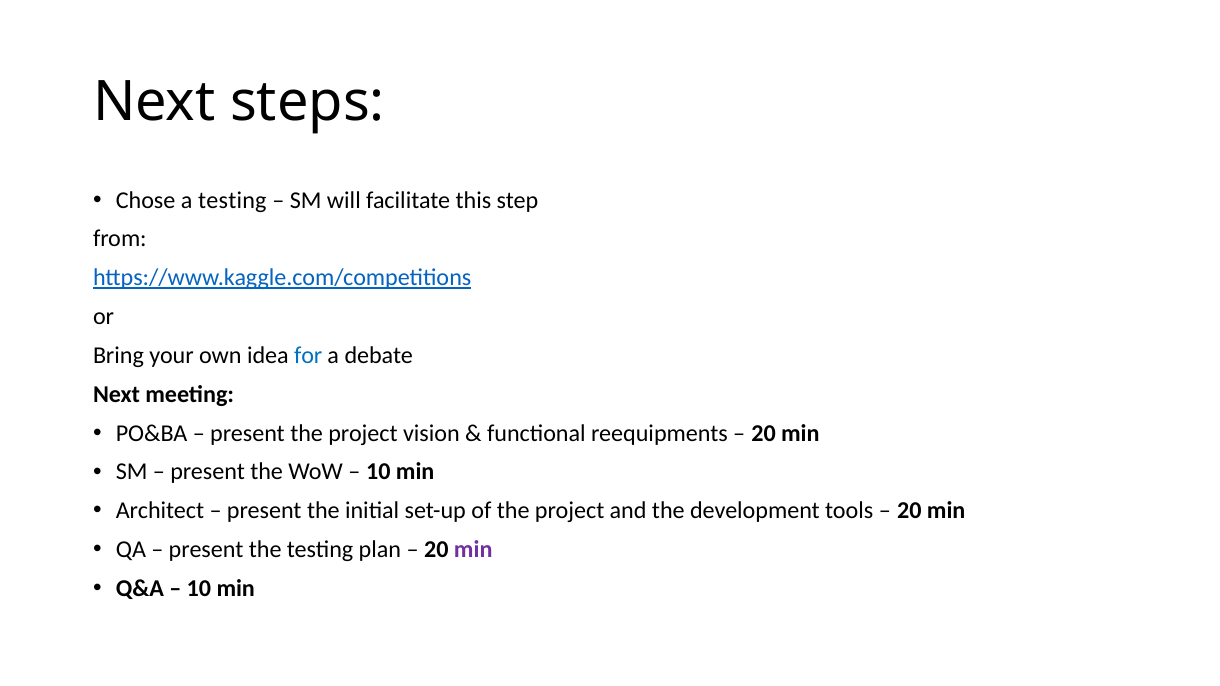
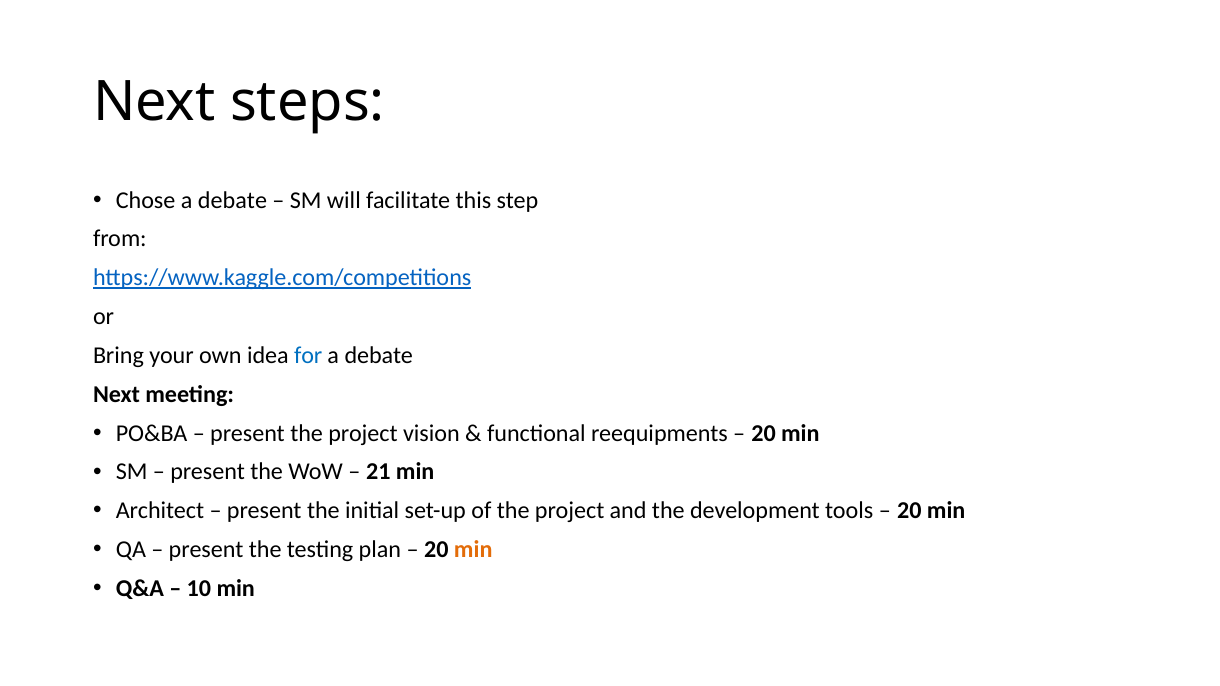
Chose a testing: testing -> debate (232, 200)
10: 10 -> 21 (378, 472)
min colour: purple -> orange (473, 550)
